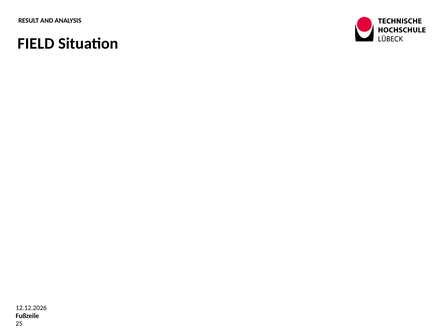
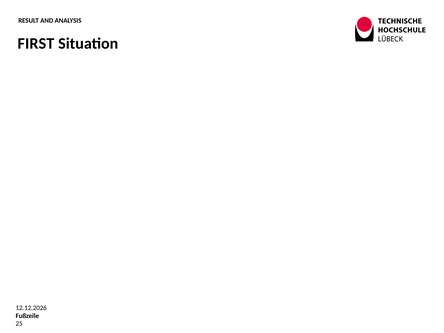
FIELD: FIELD -> FIRST (36, 44)
